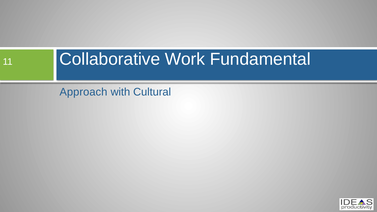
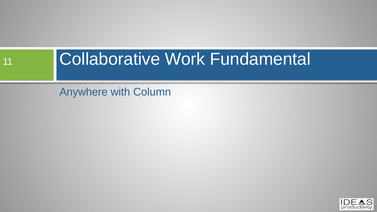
Approach: Approach -> Anywhere (84, 92)
Cultural: Cultural -> Column (152, 92)
